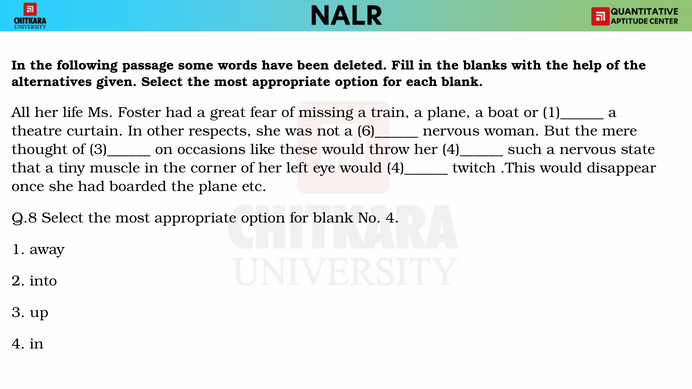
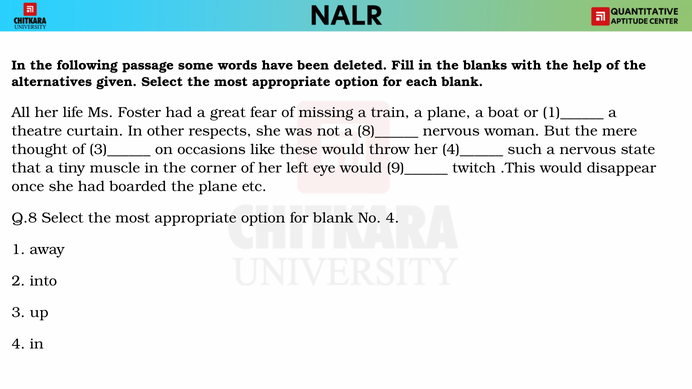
6)______: 6)______ -> 8)______ (388, 131)
would 4)______: 4)______ -> 9)______ (417, 168)
